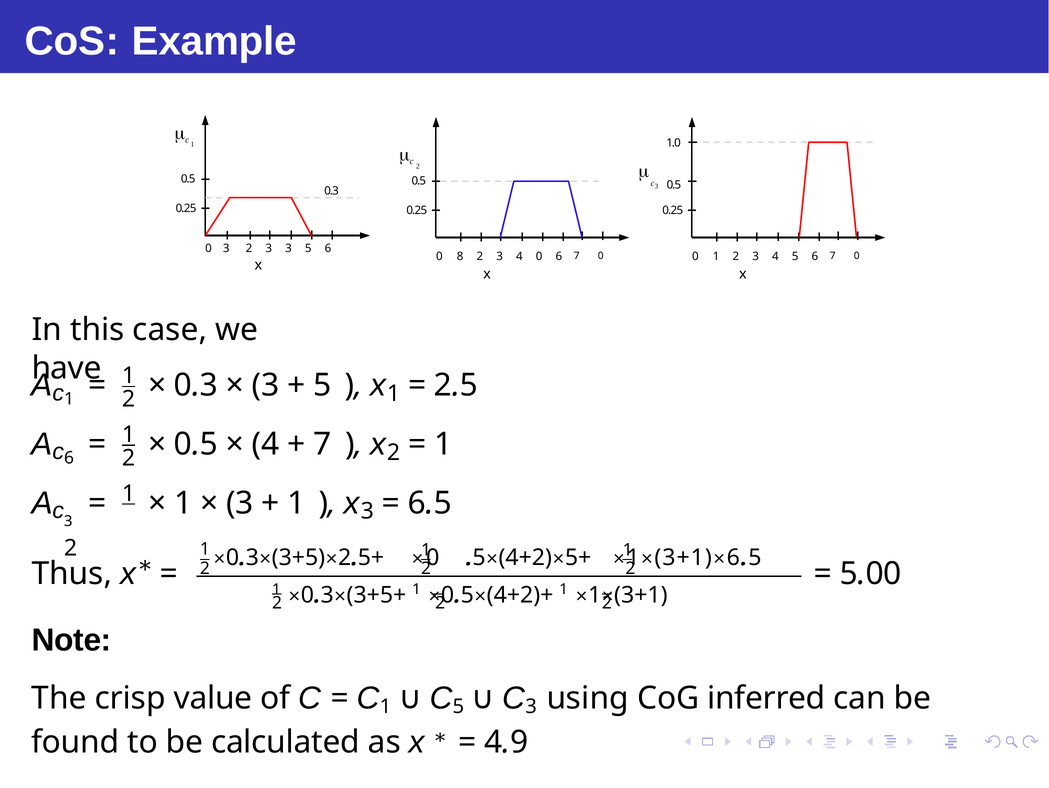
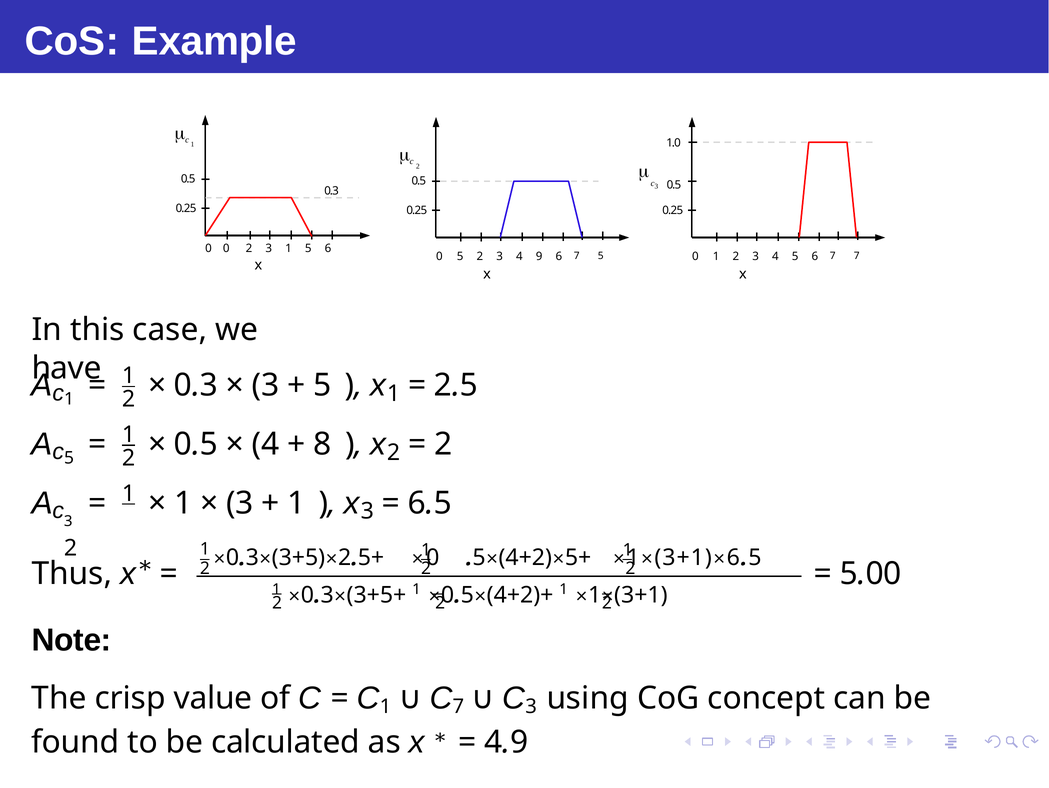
0 3: 3 -> 0 (226, 248)
3 3: 3 -> 1 (289, 248)
0 8: 8 -> 5 (460, 256)
4 0: 0 -> 9 (539, 256)
0: 0 -> 5 (601, 255)
5 6 7 0: 0 -> 7 (857, 255)
7: 7 -> 8 (322, 444)
1: 1 -> 2 (443, 444)
c 6: 6 -> 5 (69, 458)
C 5: 5 -> 7 (458, 706)
inferred: inferred -> concept (766, 698)
